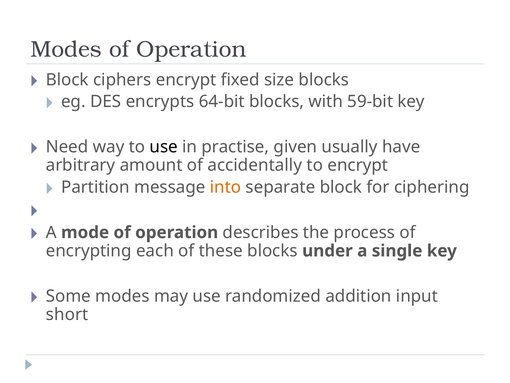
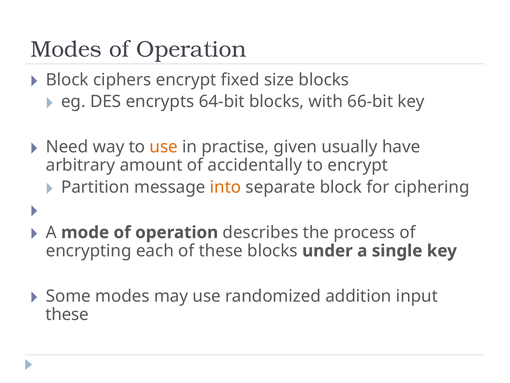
59-bit: 59-bit -> 66-bit (370, 102)
use colour: black -> orange (164, 147)
short: short -> these (67, 314)
